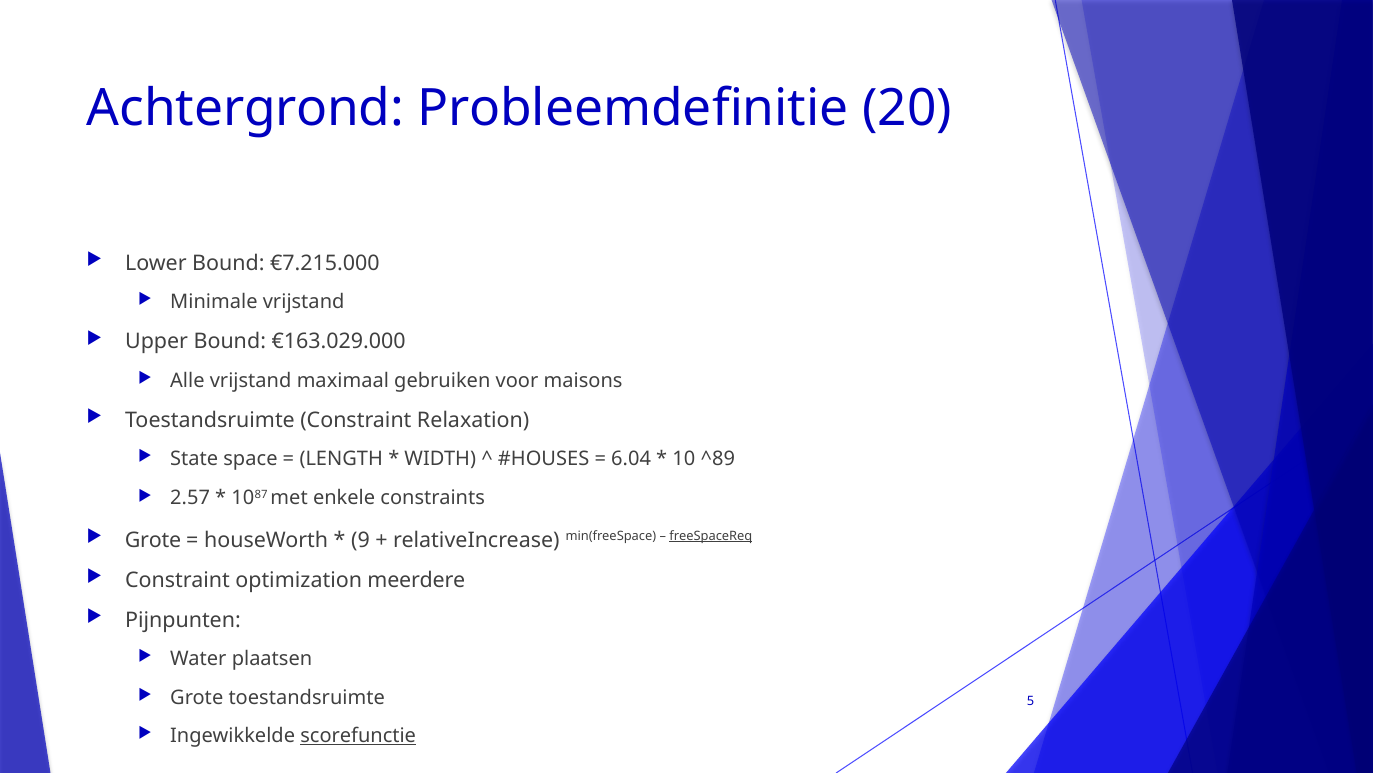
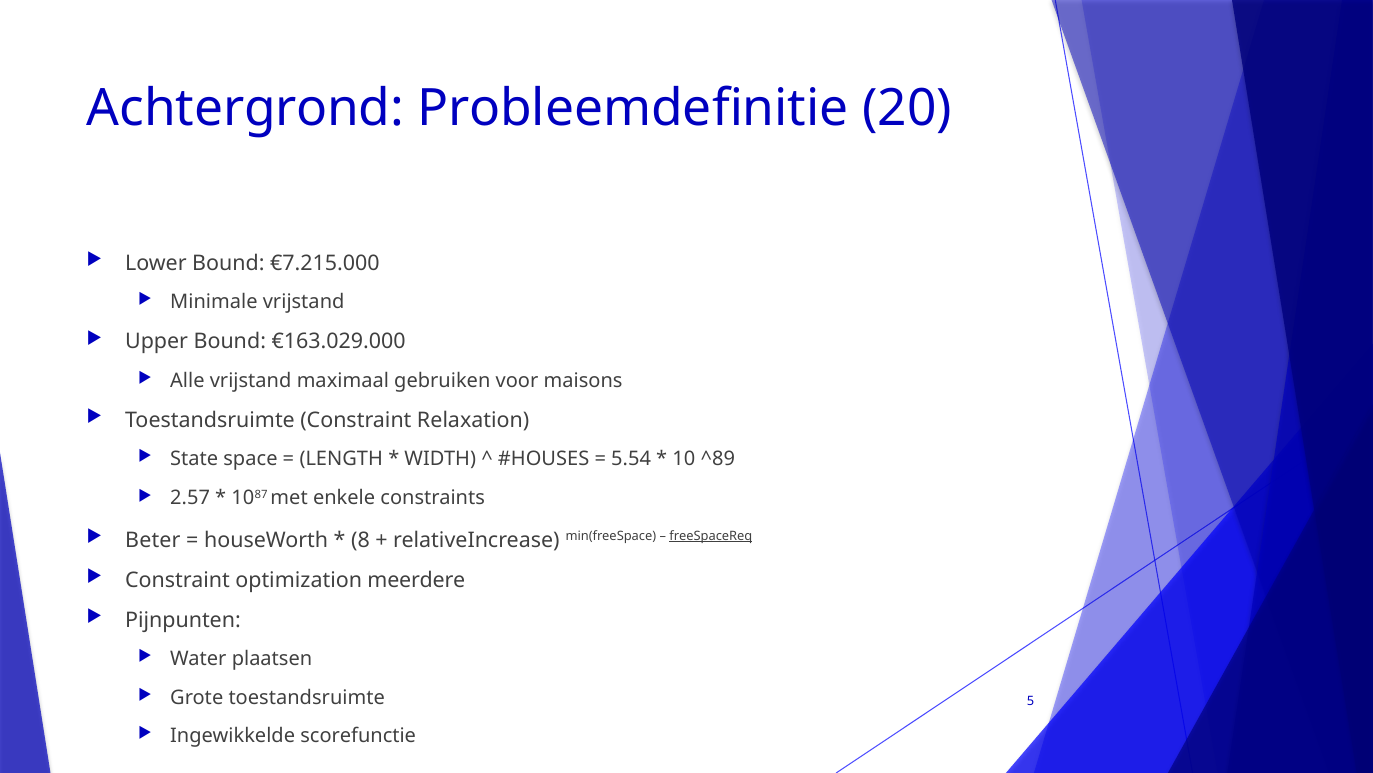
6.04: 6.04 -> 5.54 (631, 459)
Grote: Grote -> Beter (153, 540)
9: 9 -> 8 (361, 540)
scorefunctie underline: present -> none (358, 735)
